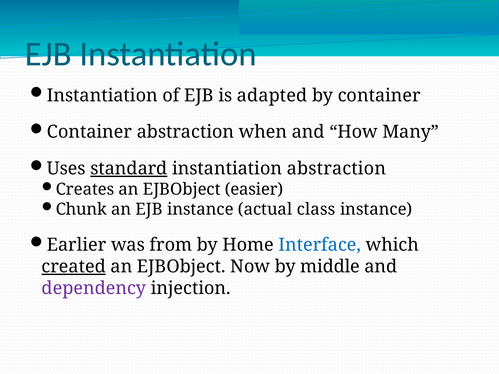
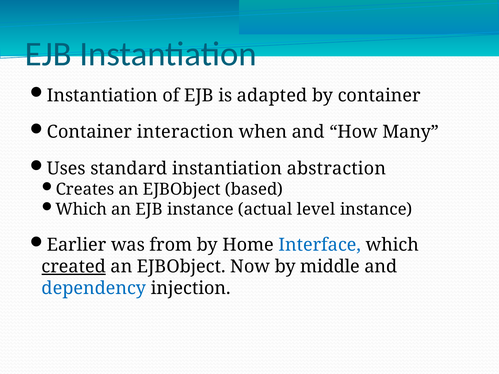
Container abstraction: abstraction -> interaction (185, 132)
standard underline: present -> none (129, 169)
easier: easier -> based (254, 189)
Chunk: Chunk -> Which (81, 209)
class: class -> level (316, 209)
dependency colour: purple -> blue (94, 288)
